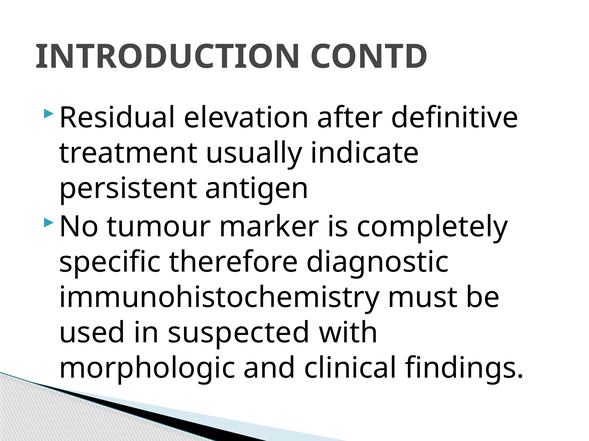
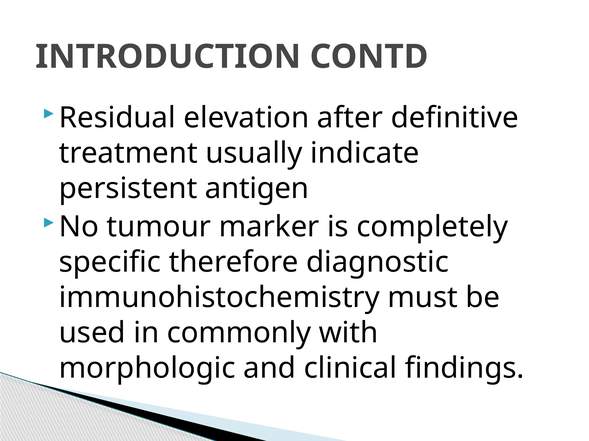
suspected: suspected -> commonly (239, 333)
